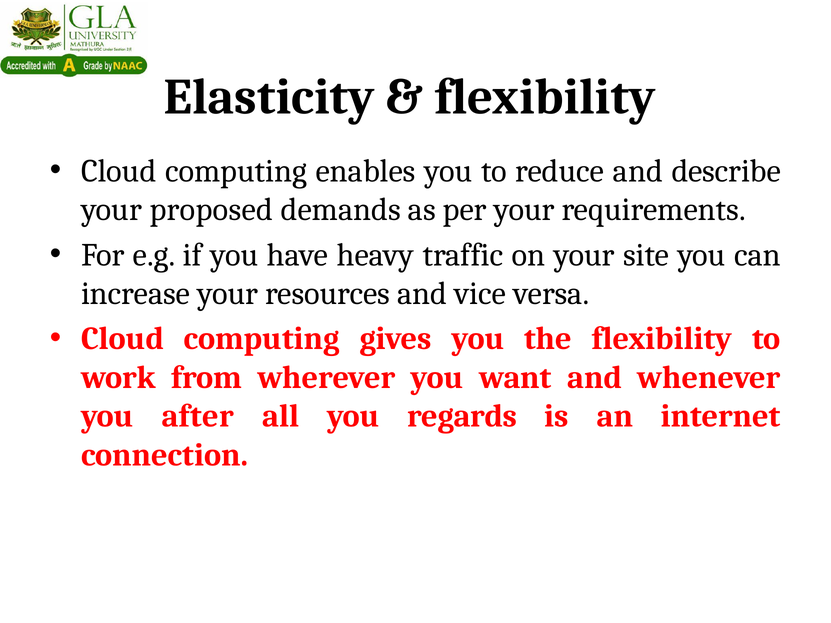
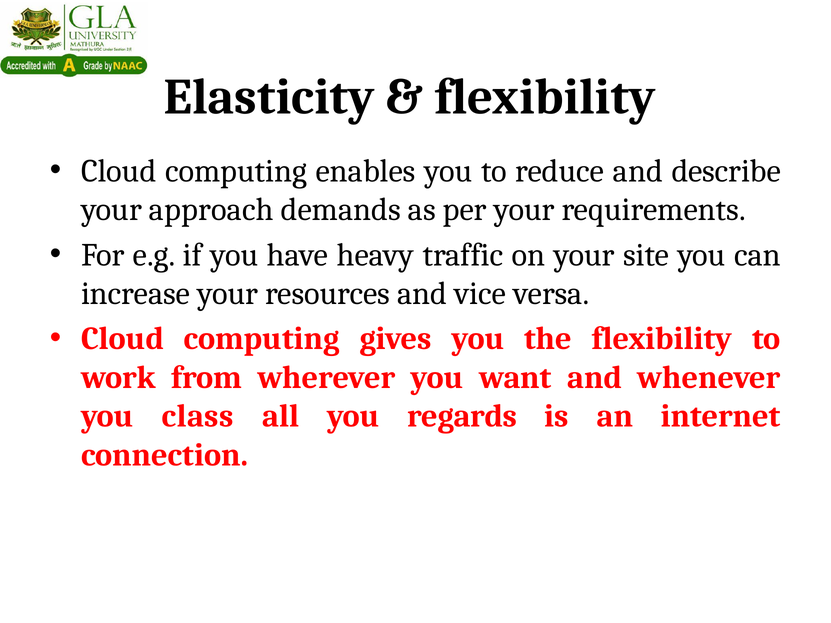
proposed: proposed -> approach (211, 210)
after: after -> class (198, 416)
